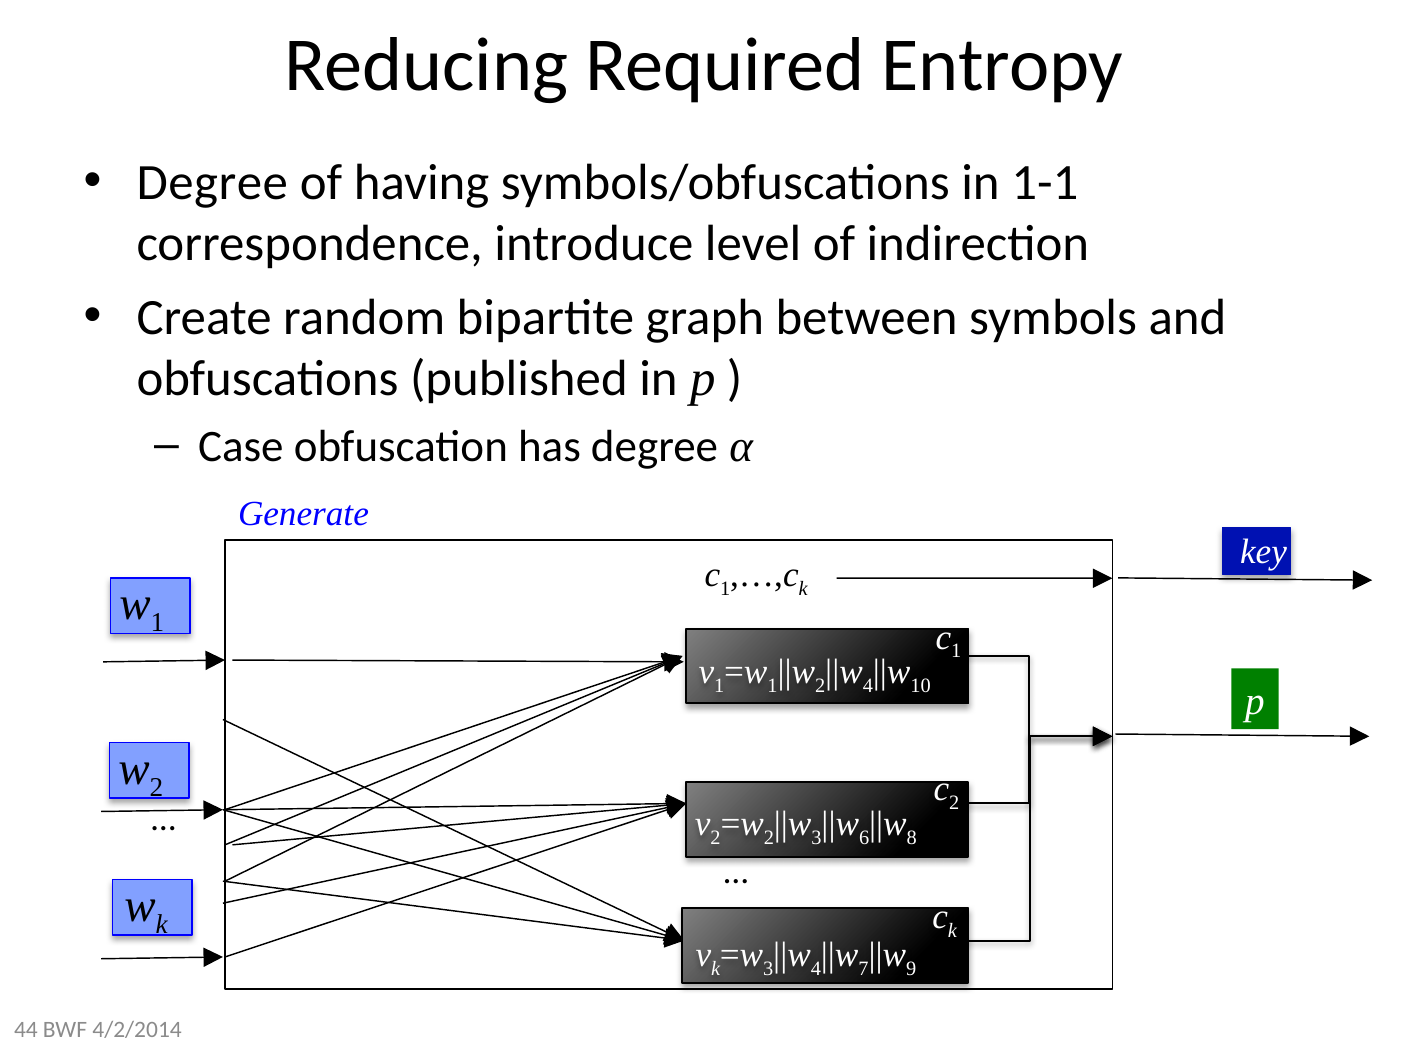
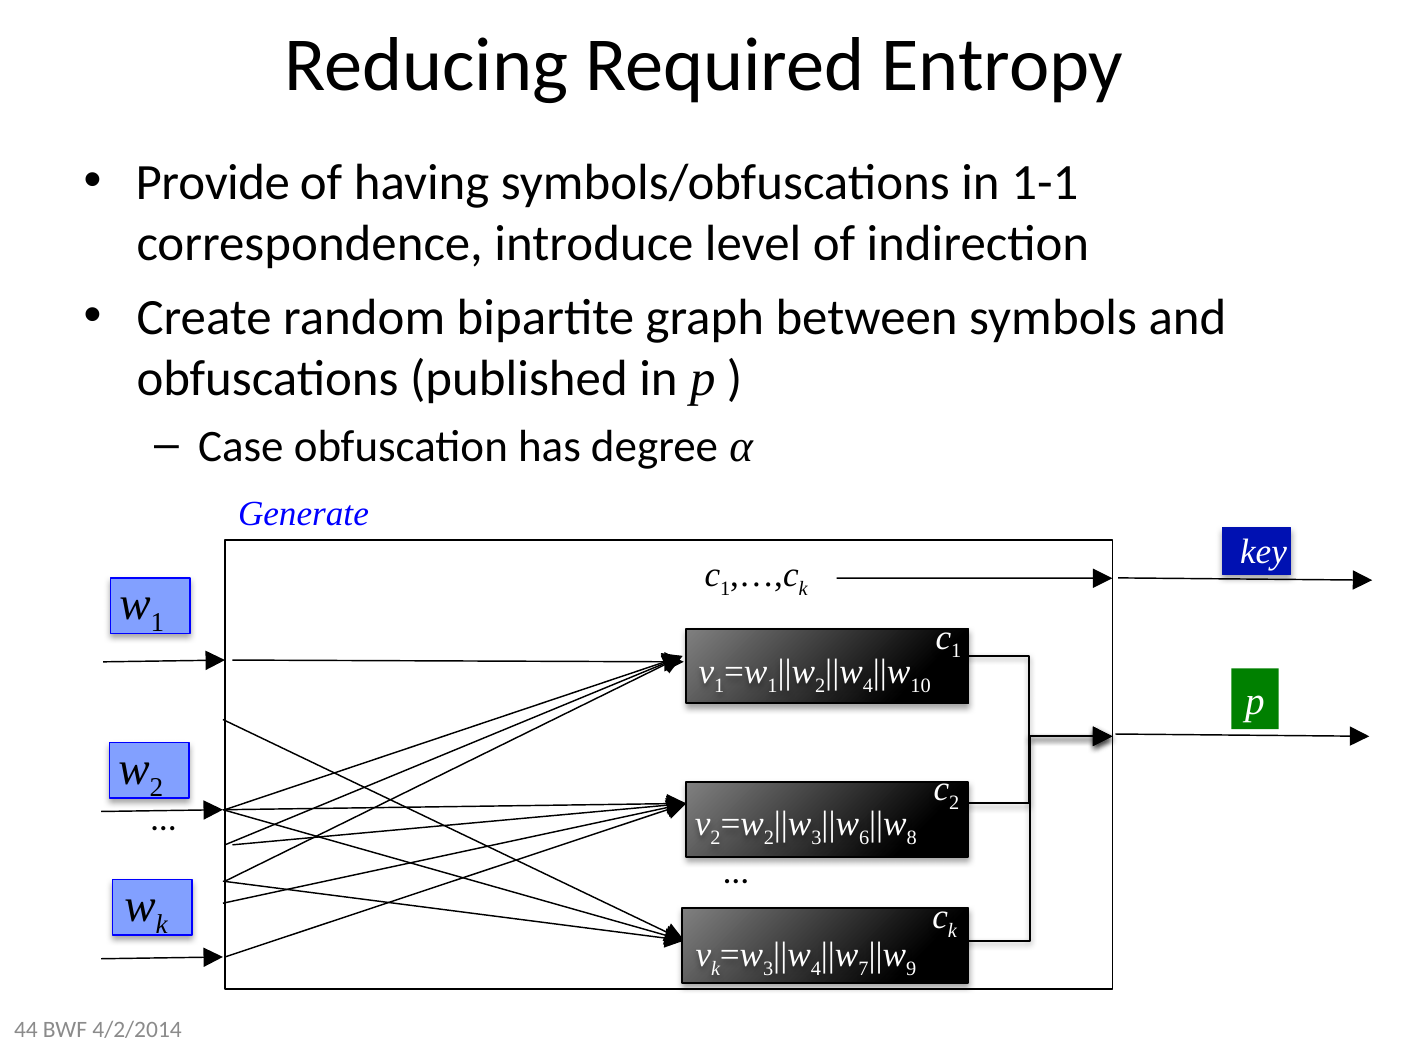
Degree: Degree -> Provide (213, 183)
